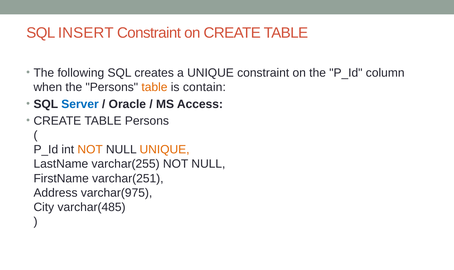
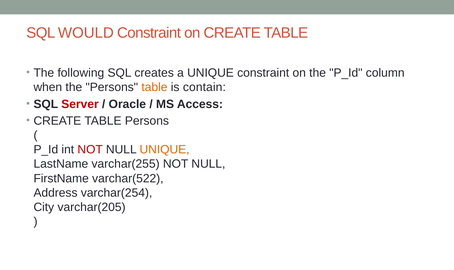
INSERT: INSERT -> WOULD (86, 33)
Server colour: blue -> red (80, 104)
NOT colour: orange -> red (90, 150)
varchar(251: varchar(251 -> varchar(522 (128, 179)
varchar(975: varchar(975 -> varchar(254 (117, 193)
varchar(485: varchar(485 -> varchar(205 (92, 207)
